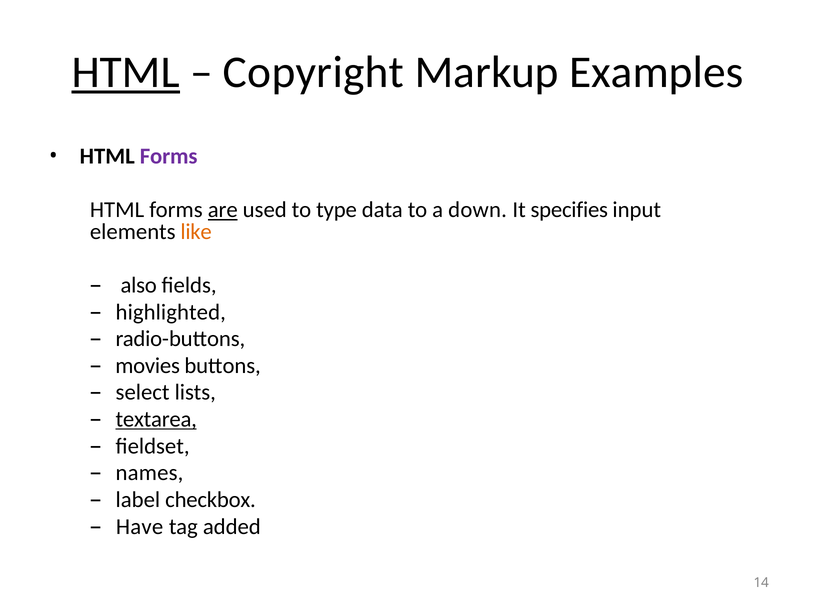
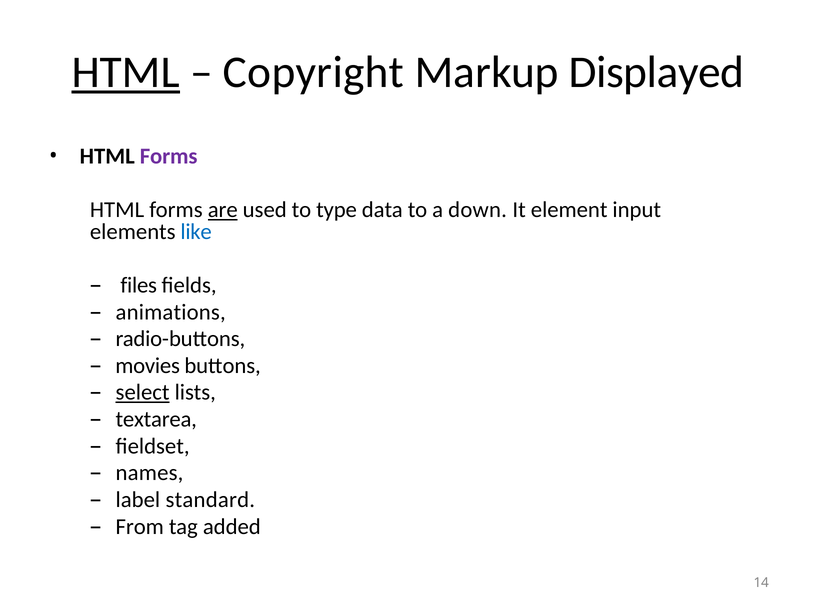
Examples: Examples -> Displayed (656, 72)
specifies: specifies -> element (569, 210)
like colour: orange -> blue (196, 232)
also: also -> files (139, 285)
highlighted: highlighted -> animations (171, 312)
select underline: none -> present (143, 393)
textarea underline: present -> none (156, 420)
checkbox: checkbox -> standard (210, 500)
Have: Have -> From (140, 527)
